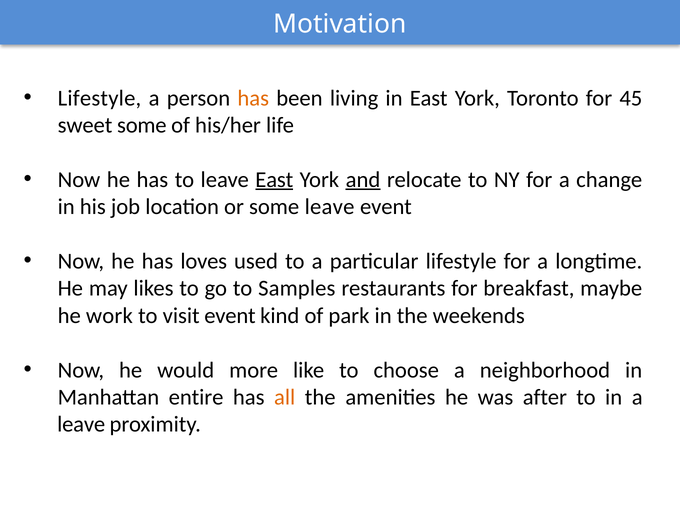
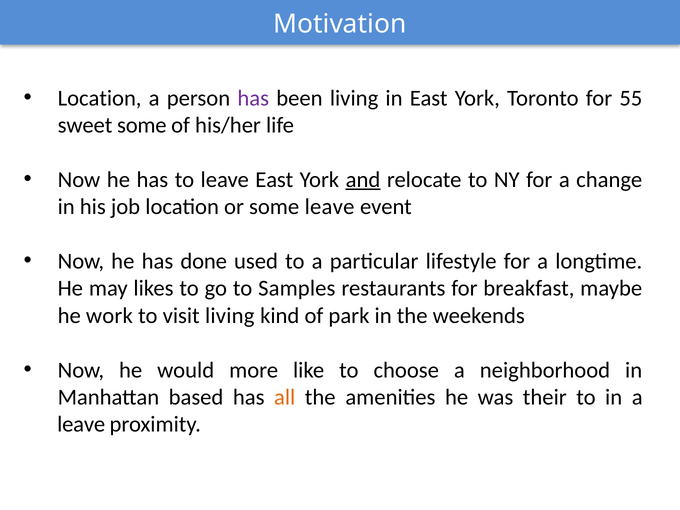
Lifestyle: Lifestyle -> Location (100, 98)
has colour: orange -> purple (253, 98)
45: 45 -> 55 (631, 98)
East underline: present -> none (274, 180)
loves: loves -> done (204, 261)
visit event: event -> living (230, 316)
entire: entire -> based (196, 397)
after: after -> their (545, 397)
